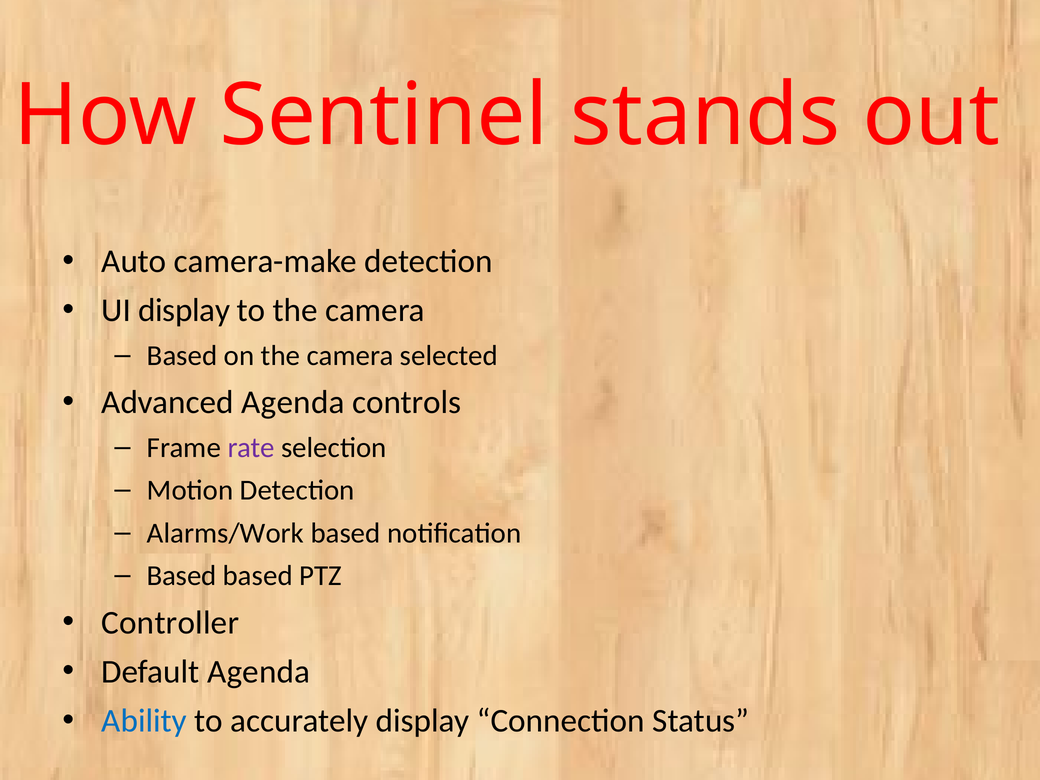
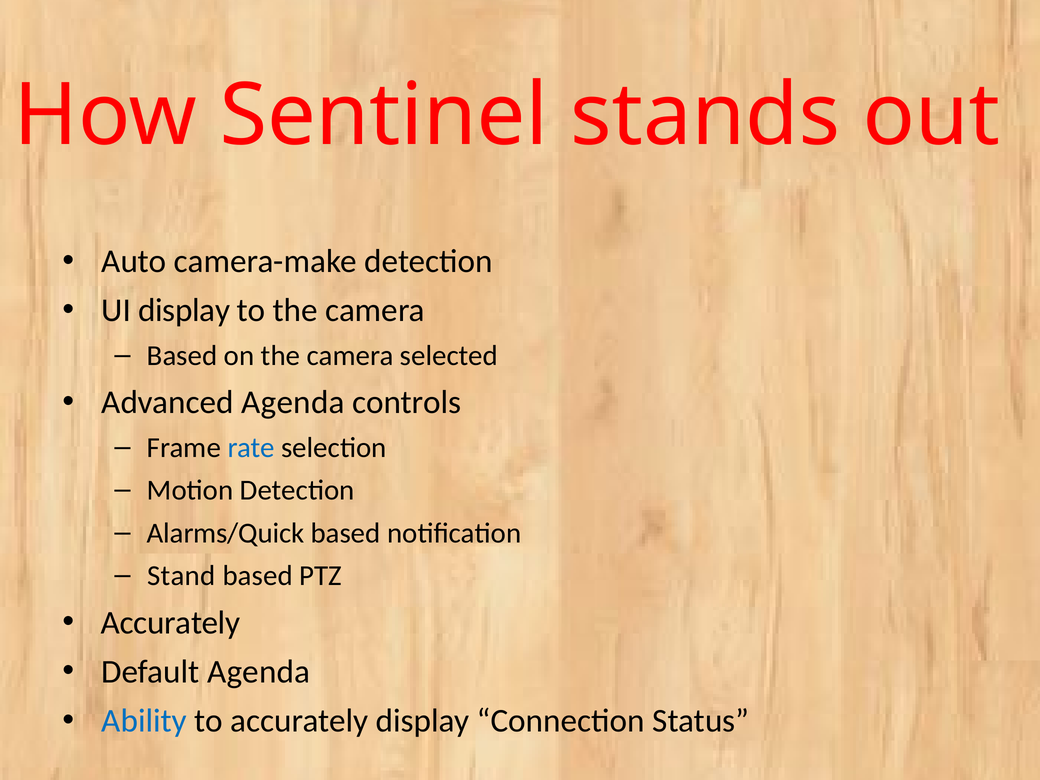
rate colour: purple -> blue (251, 447)
Alarms/Work: Alarms/Work -> Alarms/Quick (226, 533)
Based: Based -> Stand (181, 576)
Controller: Controller -> Accurately (171, 623)
